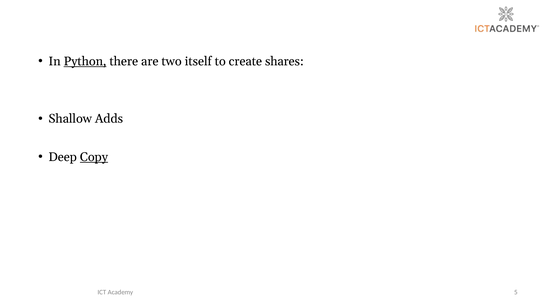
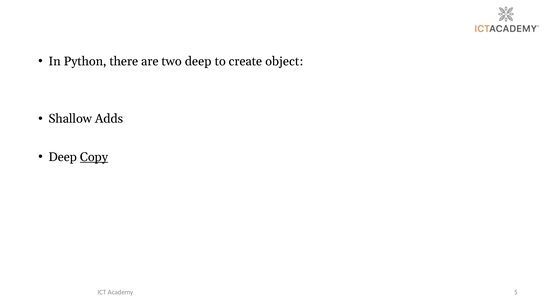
Python underline: present -> none (85, 61)
two itself: itself -> deep (198, 61)
shares: shares -> object (284, 61)
